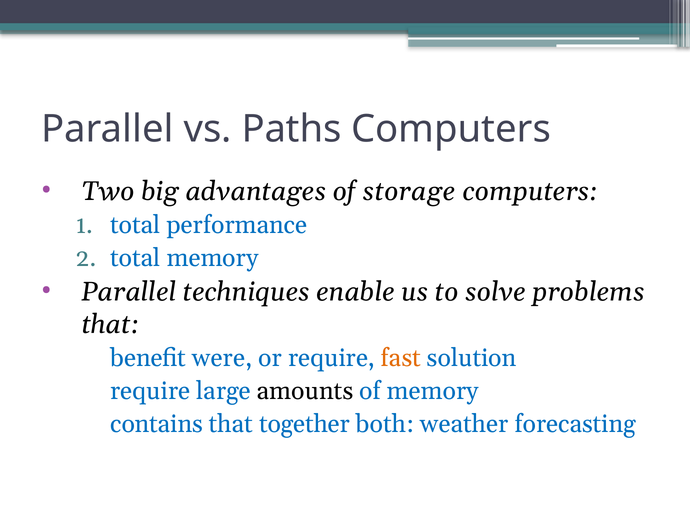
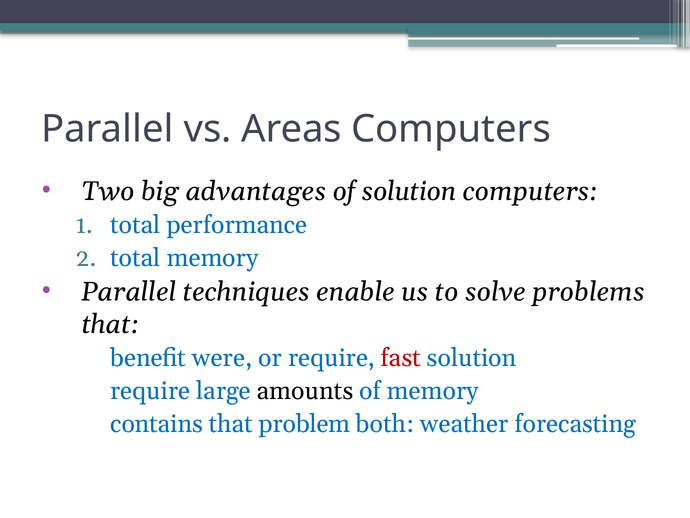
Paths: Paths -> Areas (292, 129)
of storage: storage -> solution (409, 191)
fast colour: orange -> red (401, 358)
together: together -> problem (305, 423)
